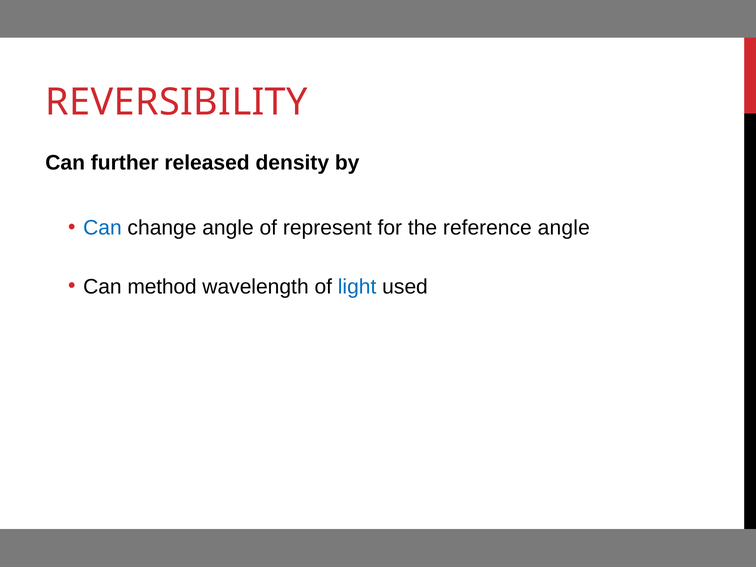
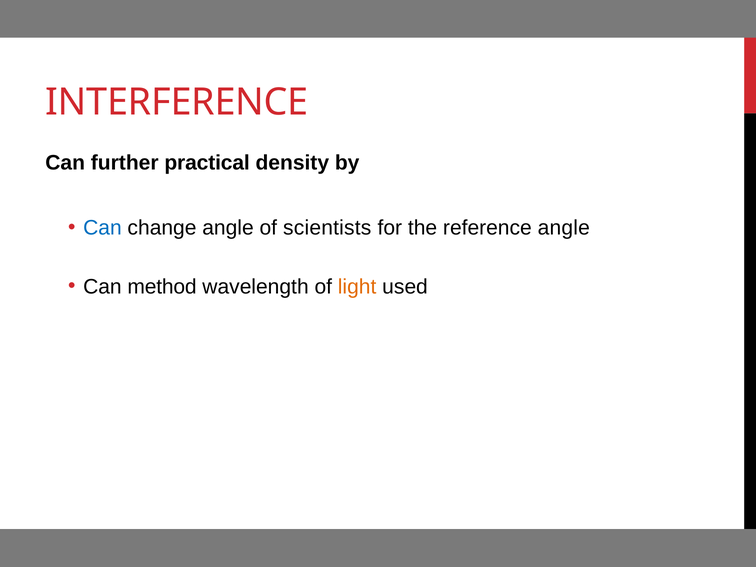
REVERSIBILITY: REVERSIBILITY -> INTERFERENCE (177, 102)
released: released -> practical (207, 163)
represent: represent -> scientists (327, 228)
light colour: blue -> orange (357, 287)
